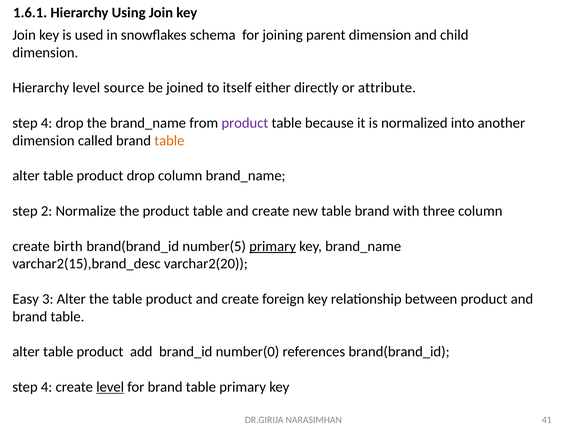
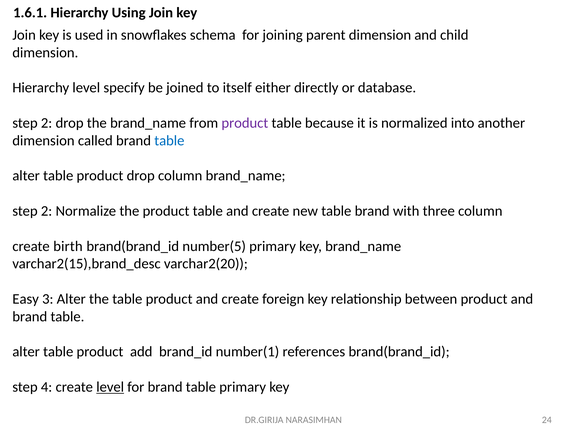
source: source -> specify (124, 88)
attribute: attribute -> database (387, 88)
4: 4 -> 2 (47, 123)
table colour: orange -> blue (169, 141)
primary underline: present -> none (273, 246)
number(0: number(0 -> number(1 (247, 352)
41: 41 -> 24 (547, 420)
